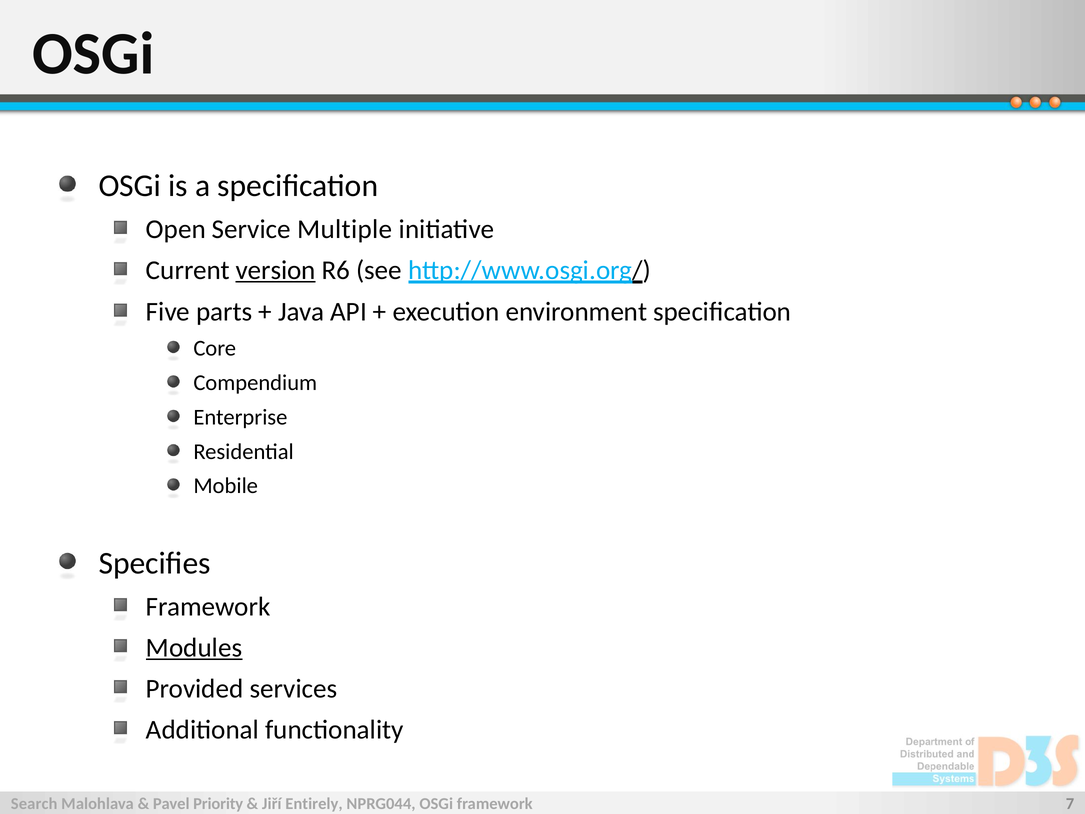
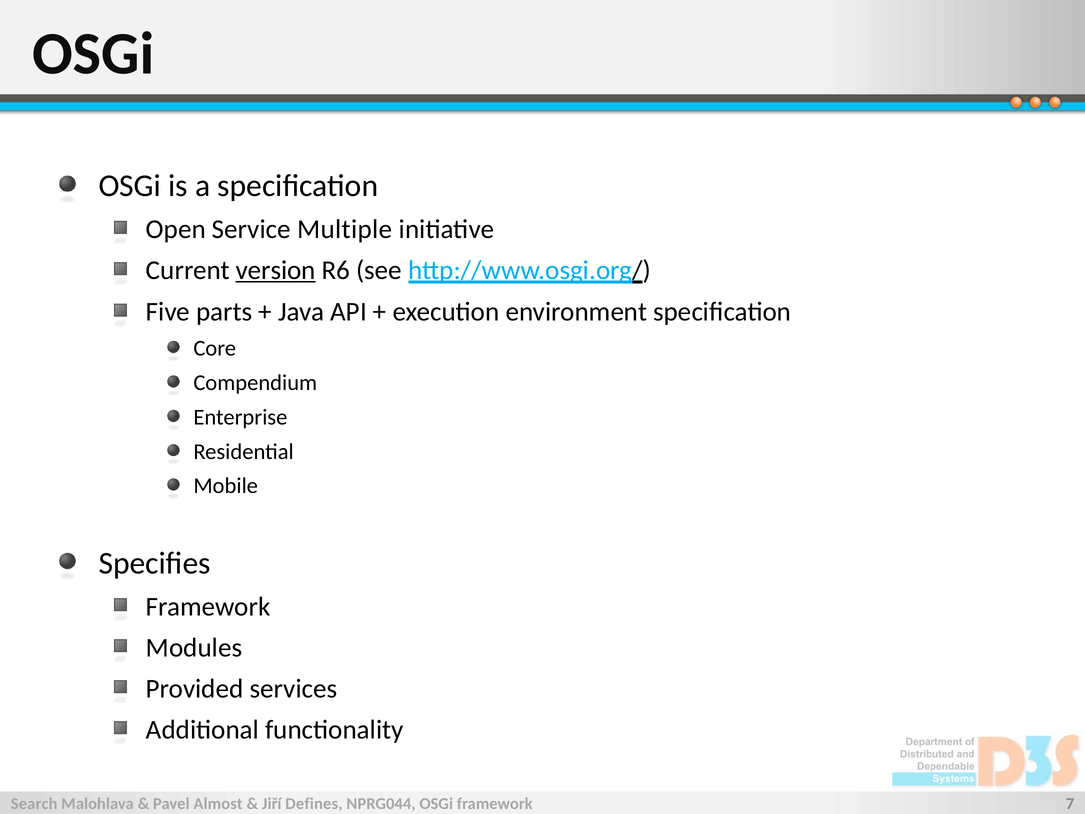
Modules underline: present -> none (194, 647)
Priority: Priority -> Almost (218, 804)
Entirely: Entirely -> Defines (314, 804)
